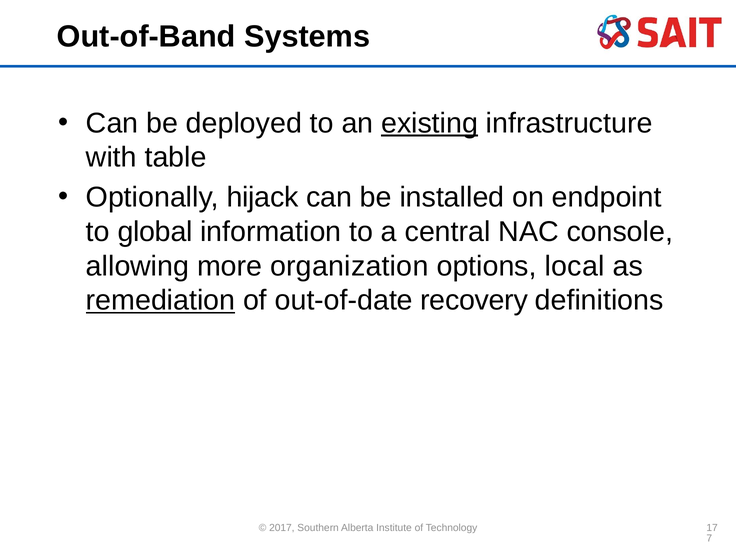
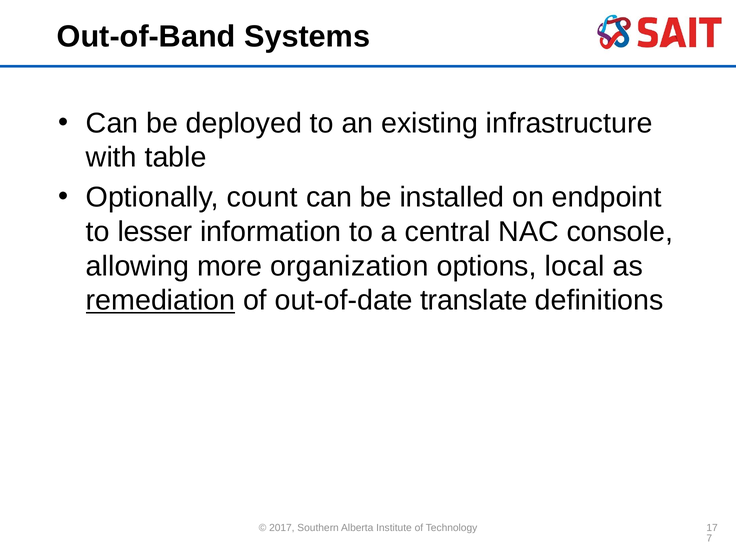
existing underline: present -> none (430, 123)
hijack: hijack -> count (262, 198)
global: global -> lesser (155, 232)
recovery: recovery -> translate (474, 300)
